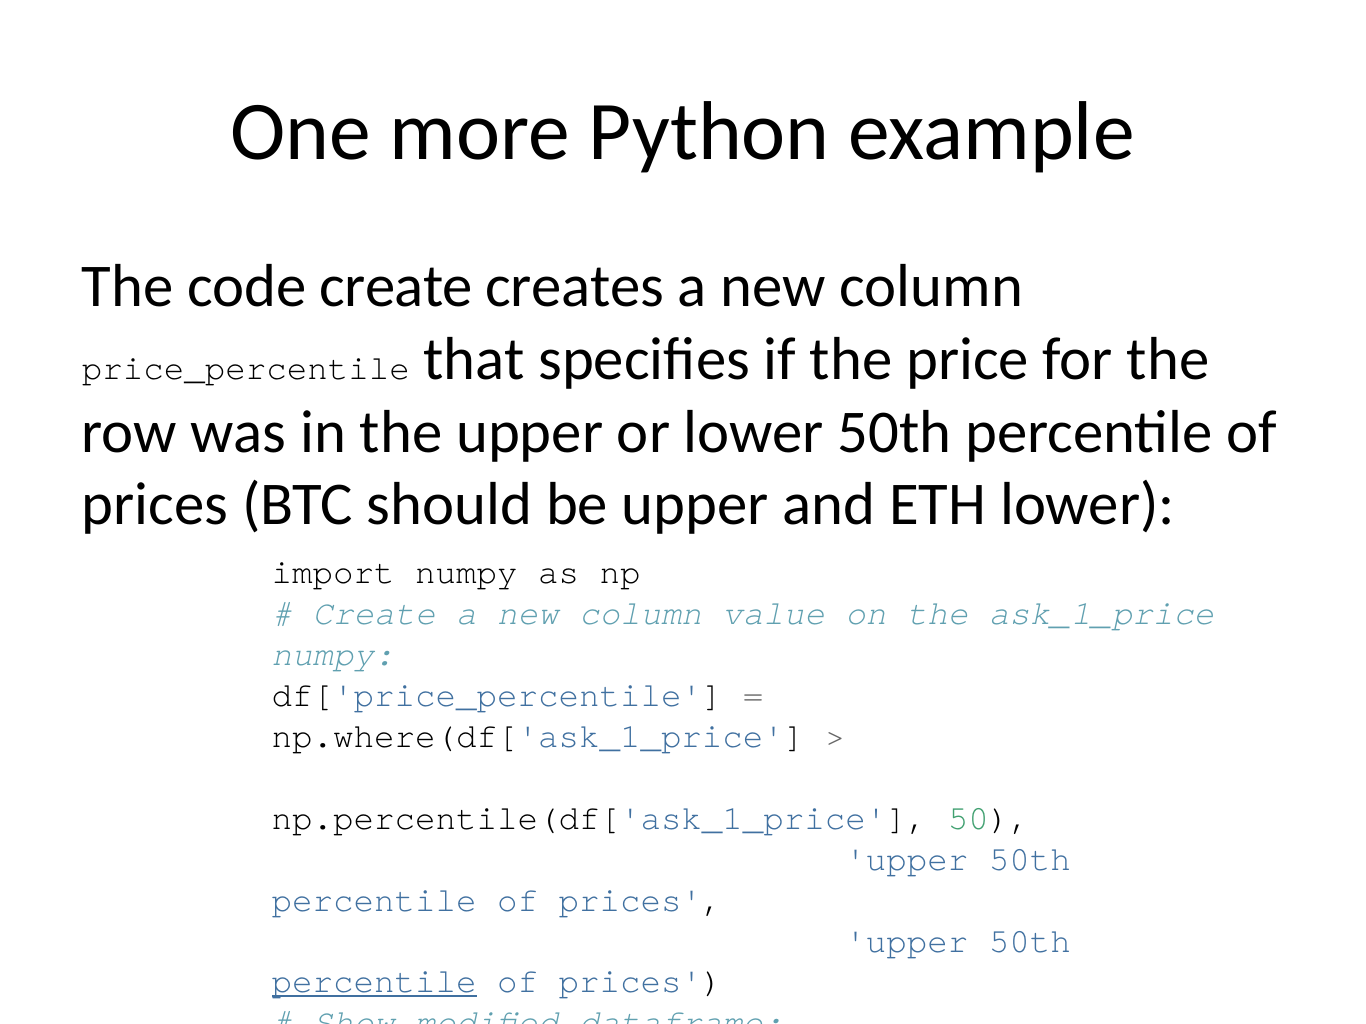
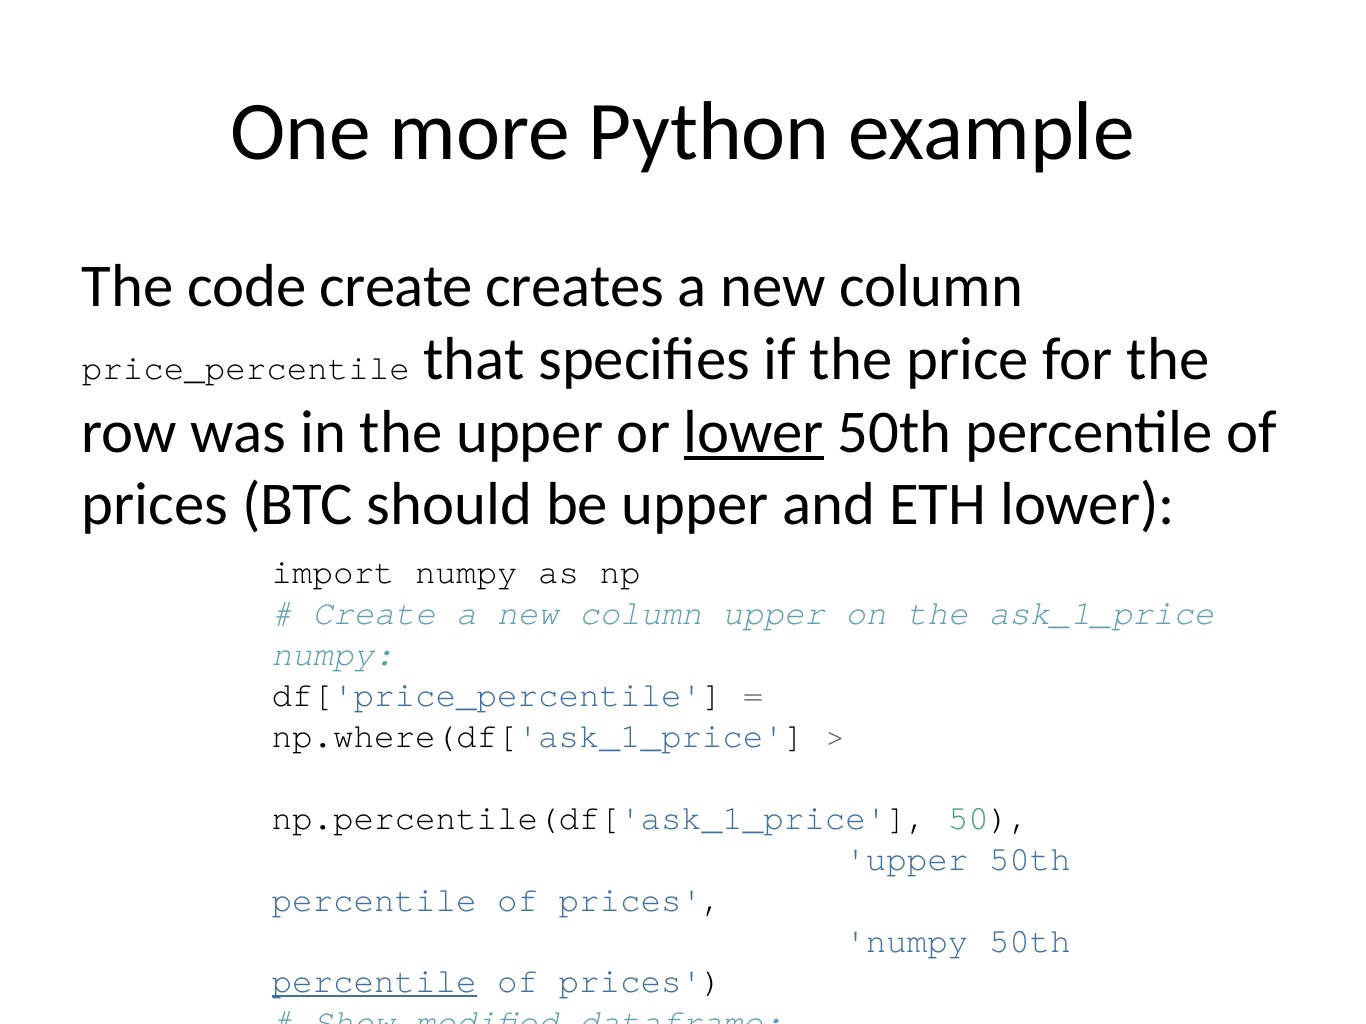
lower underline: none -> present (754, 432)
column value: value -> upper (774, 613)
upper: upper -> numpy (907, 941)
